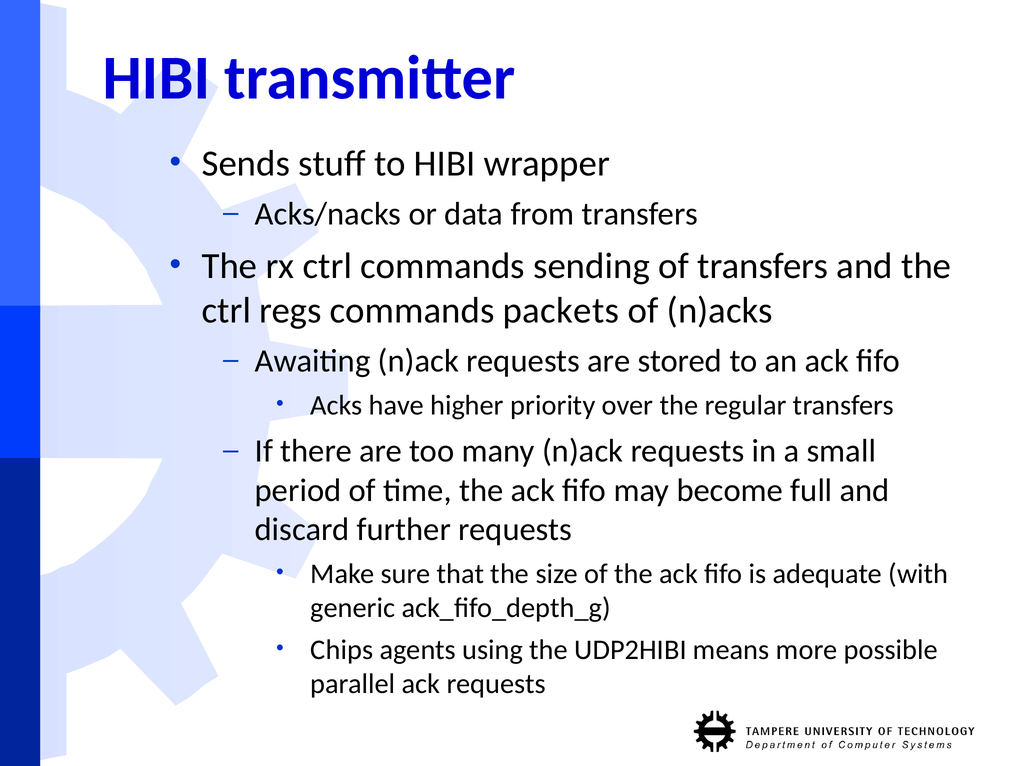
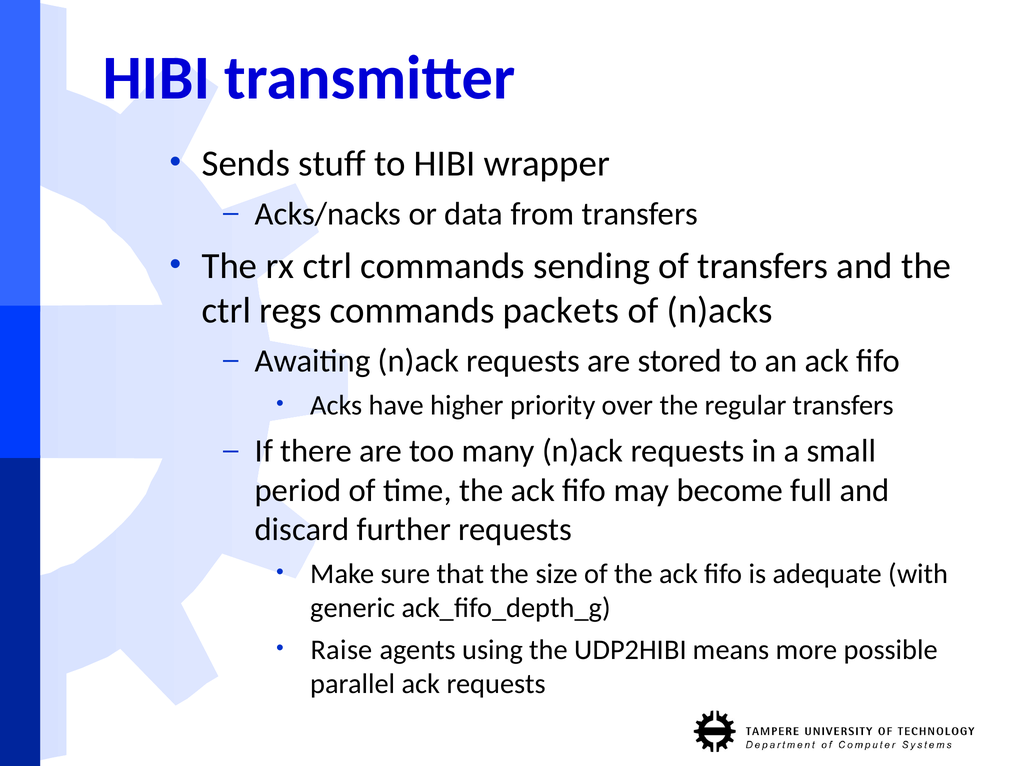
Chips: Chips -> Raise (342, 650)
